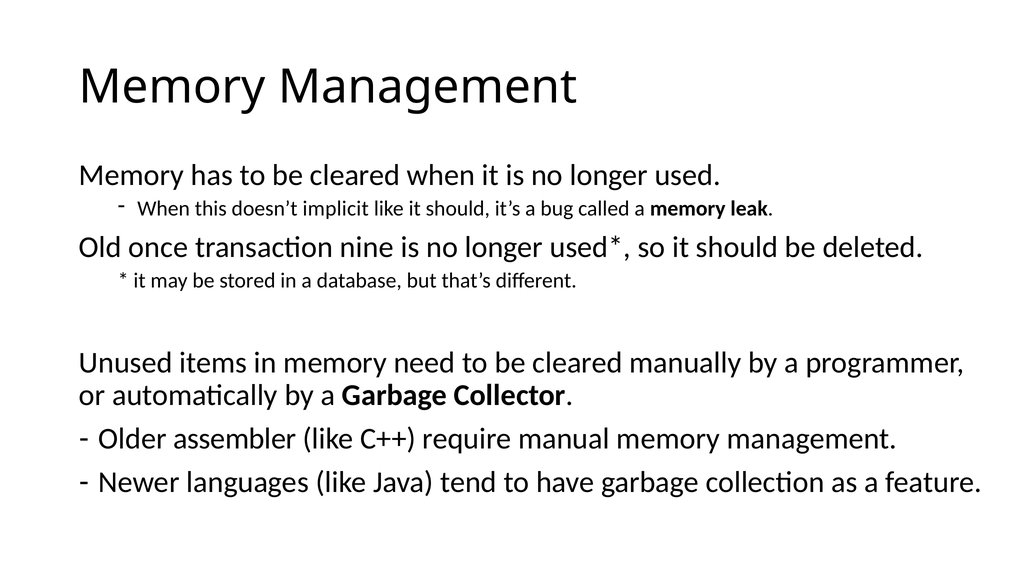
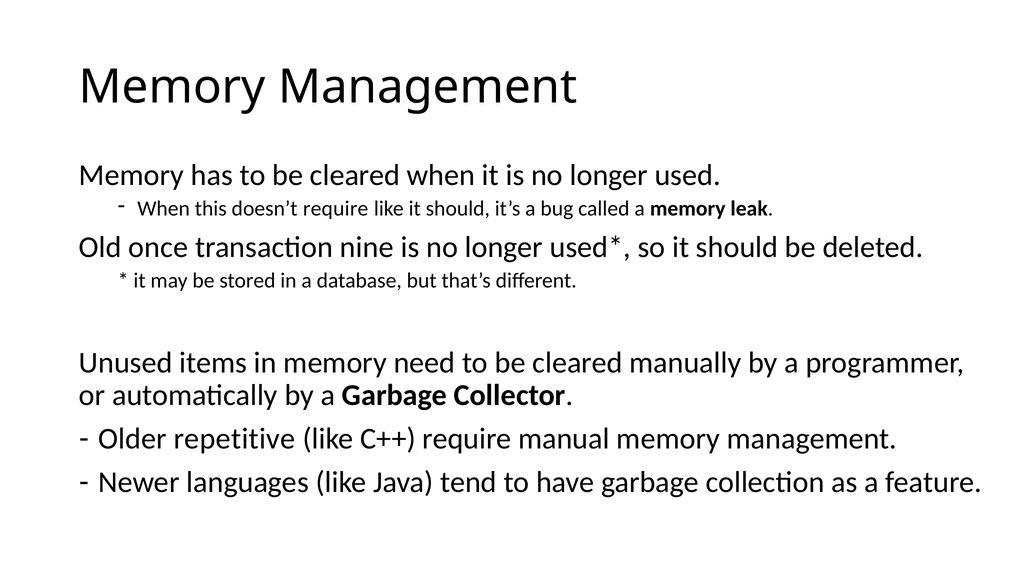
doesn’t implicit: implicit -> require (336, 209)
assembler: assembler -> repetitive (234, 439)
